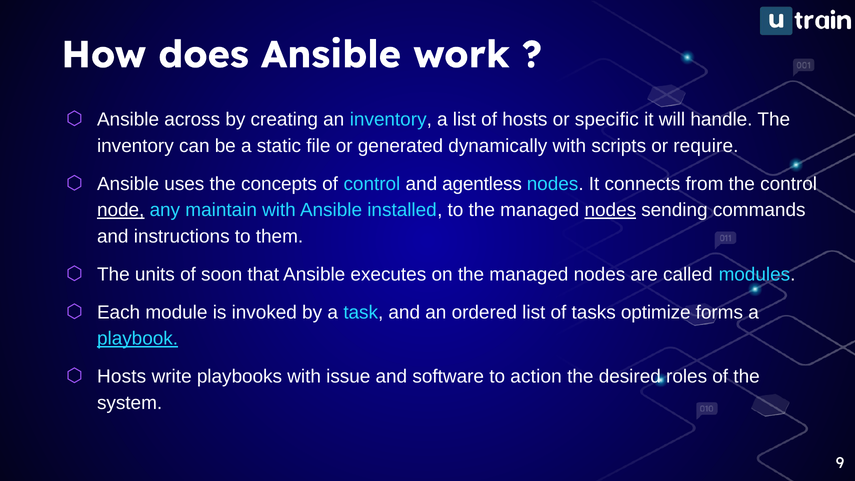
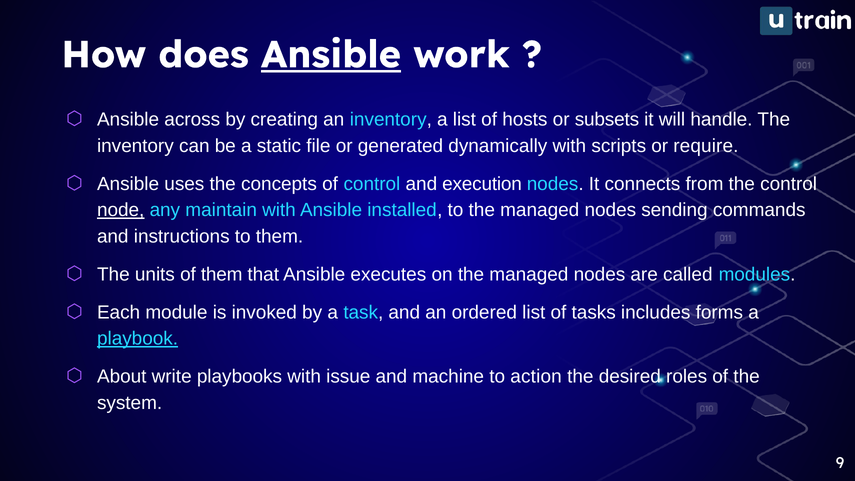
Ansible underline: none -> present (331, 55)
specific: specific -> subsets (607, 120)
agentless: agentless -> execution (482, 184)
nodes underline: present -> none (610, 210)
of soon: soon -> them (222, 274)
optimize: optimize -> includes (656, 312)
Hosts: Hosts -> About (122, 377)
software: software -> machine (448, 377)
